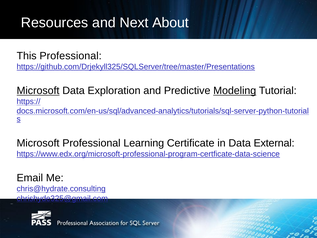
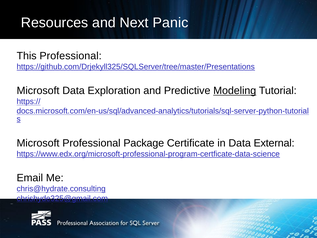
About: About -> Panic (170, 23)
Microsoft underline: present -> none (38, 91)
Learning: Learning -> Package (144, 143)
